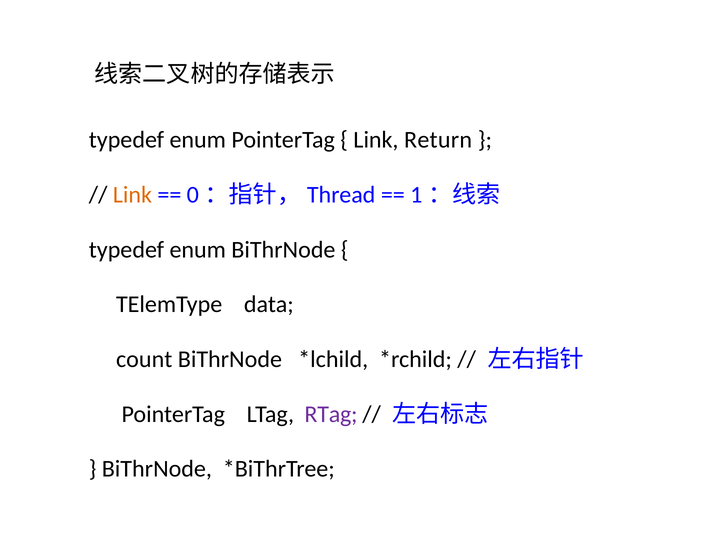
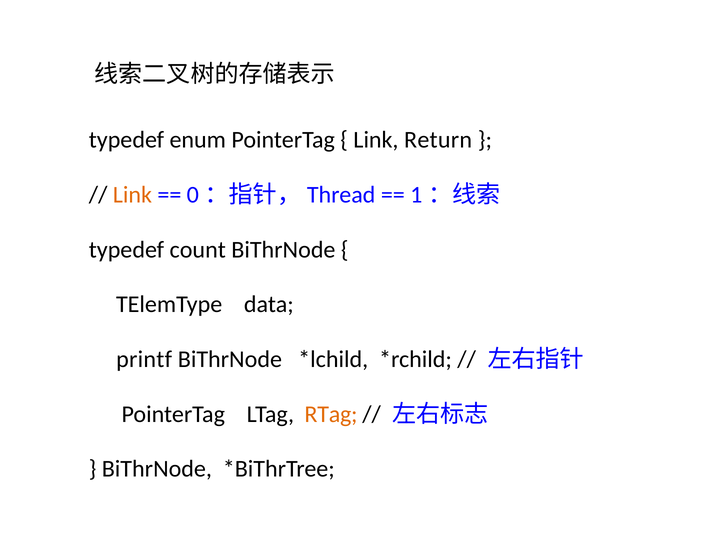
enum: enum -> count (198, 250)
count: count -> printf (144, 360)
RTag colour: purple -> orange (331, 414)
